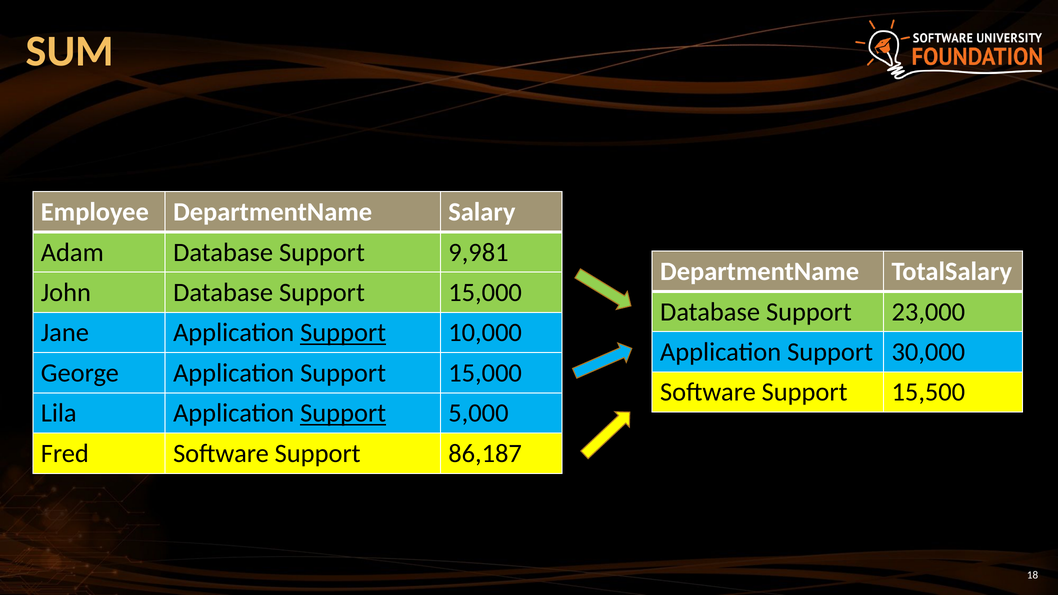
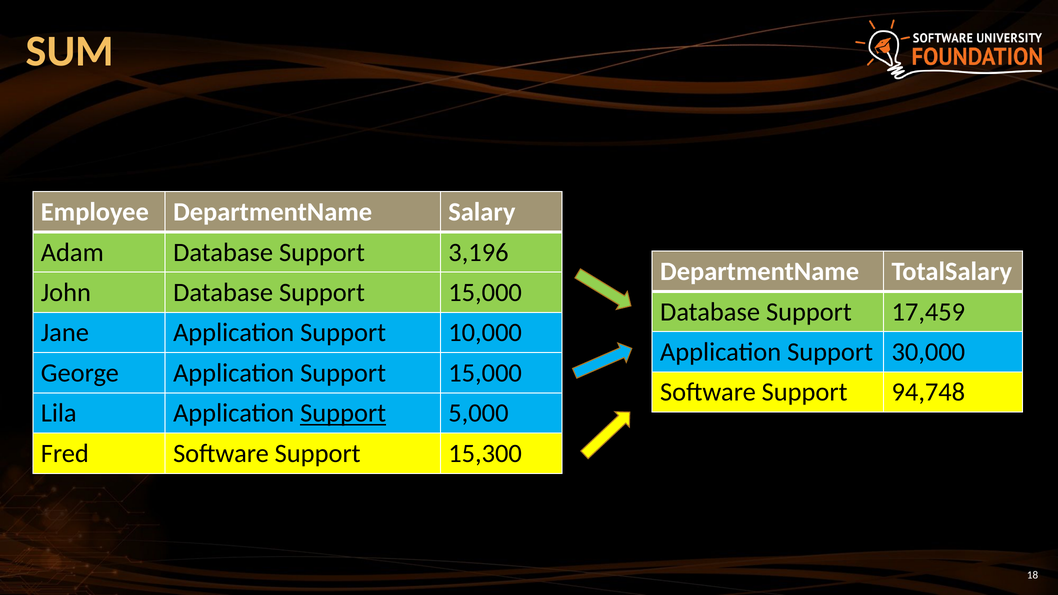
9,981: 9,981 -> 3,196 (478, 252)
23,000: 23,000 -> 17,459 (928, 312)
Support underline: present -> none (343, 333)
15,500: 15,500 -> 94,748 (928, 392)
86,187: 86,187 -> 15,300 (485, 454)
